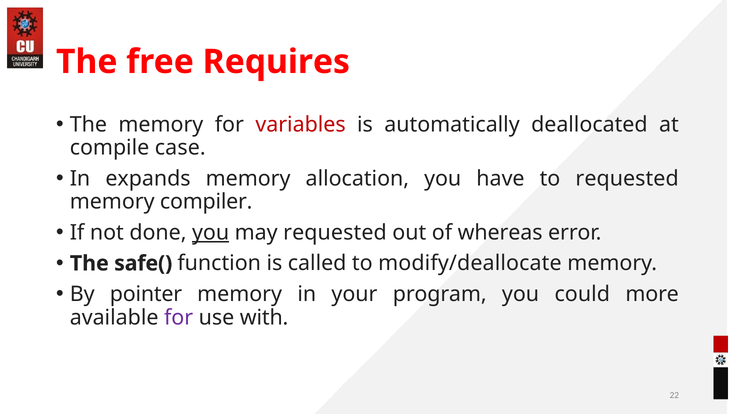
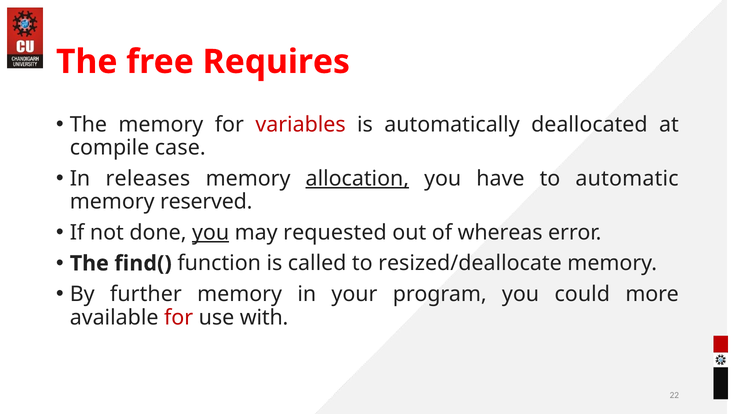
expands: expands -> releases (148, 178)
allocation underline: none -> present (357, 178)
to requested: requested -> automatic (627, 178)
compiler: compiler -> reserved (206, 201)
safe(: safe( -> find( (143, 263)
modify/deallocate: modify/deallocate -> resized/deallocate (470, 263)
pointer: pointer -> further (146, 294)
for colour: purple -> red (179, 317)
